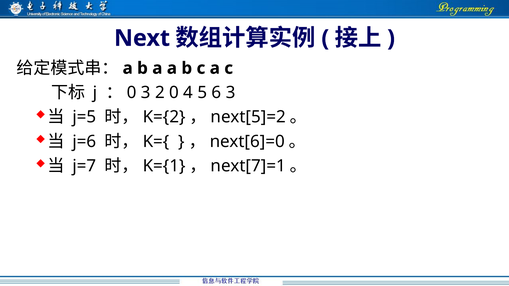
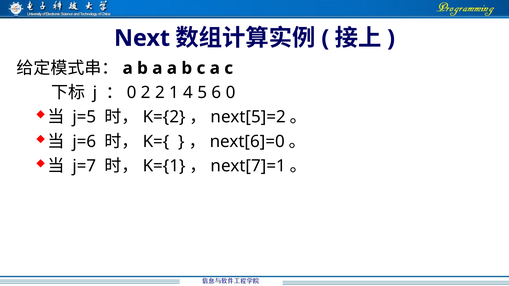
3: 3 -> 2 (146, 93)
2 0: 0 -> 1 (174, 93)
6 3: 3 -> 0 (231, 93)
